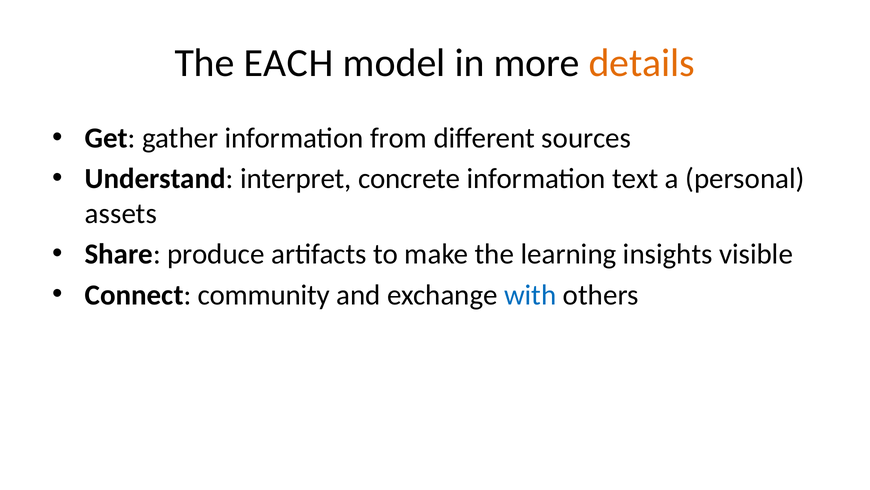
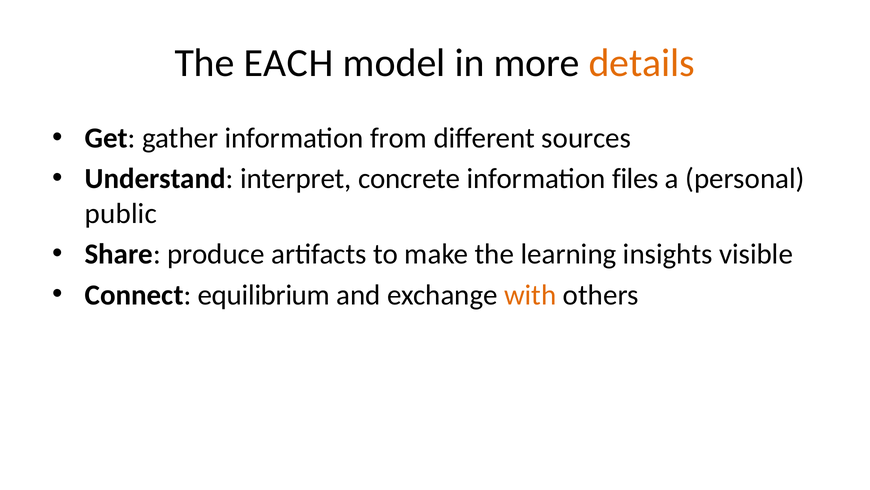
text: text -> files (635, 179)
assets: assets -> public (121, 213)
community: community -> equilibrium (264, 295)
with colour: blue -> orange (530, 295)
